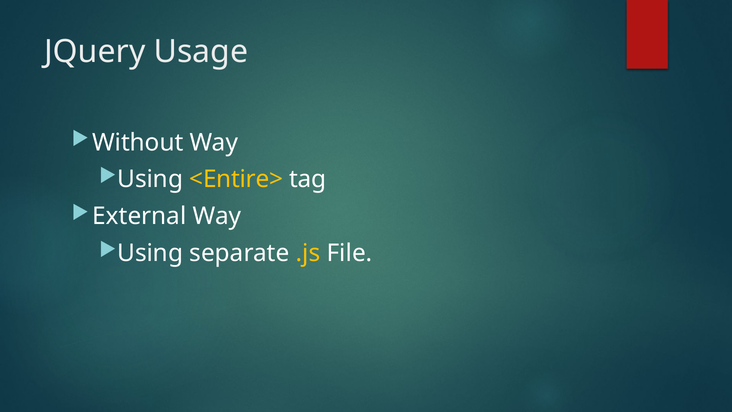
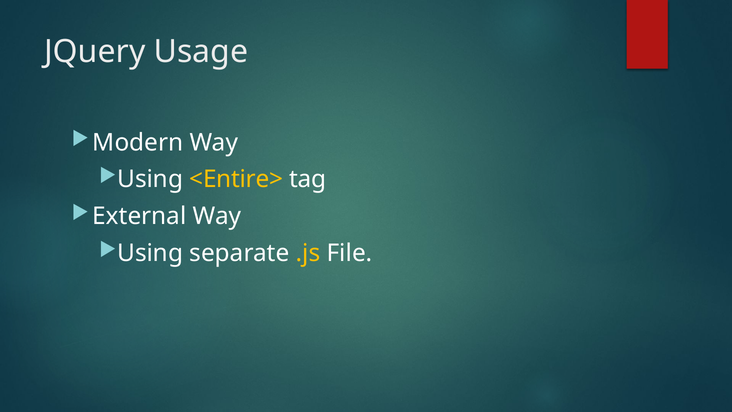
Without: Without -> Modern (138, 142)
